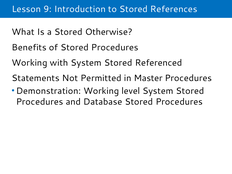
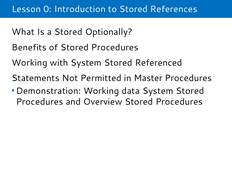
9: 9 -> 0 (47, 9)
Otherwise: Otherwise -> Optionally (109, 32)
level: level -> data (131, 91)
Database: Database -> Overview (103, 102)
